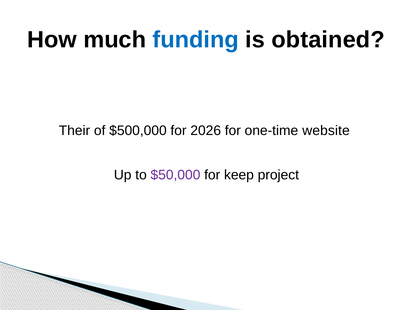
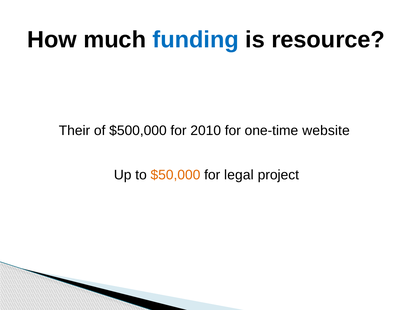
obtained: obtained -> resource (328, 40)
2026: 2026 -> 2010 (206, 131)
$50,000 colour: purple -> orange (175, 175)
keep: keep -> legal (239, 175)
